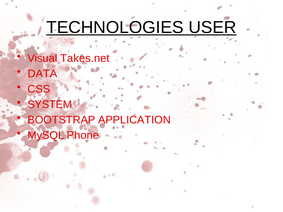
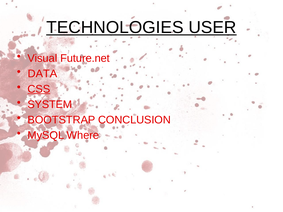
Takes.net: Takes.net -> Future.net (85, 58)
CSS underline: none -> present (39, 89)
APPLICATION: APPLICATION -> CONCLUSION (134, 120)
Phone: Phone -> Where (83, 135)
